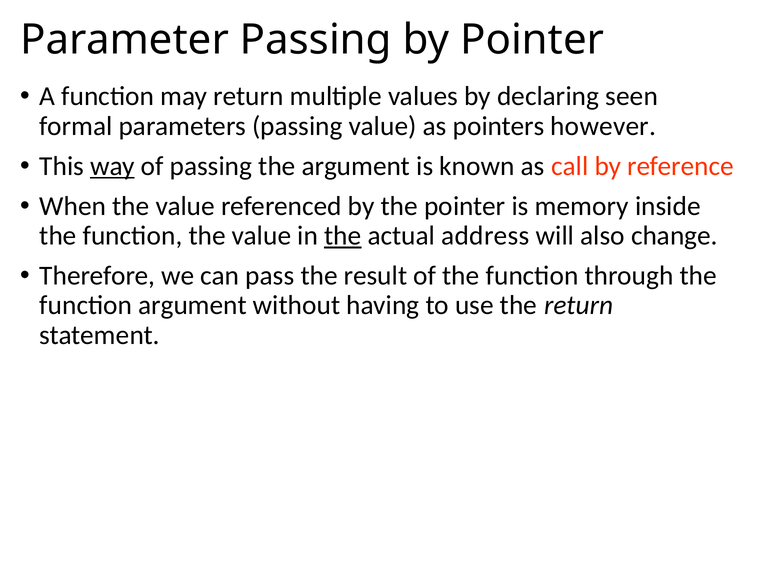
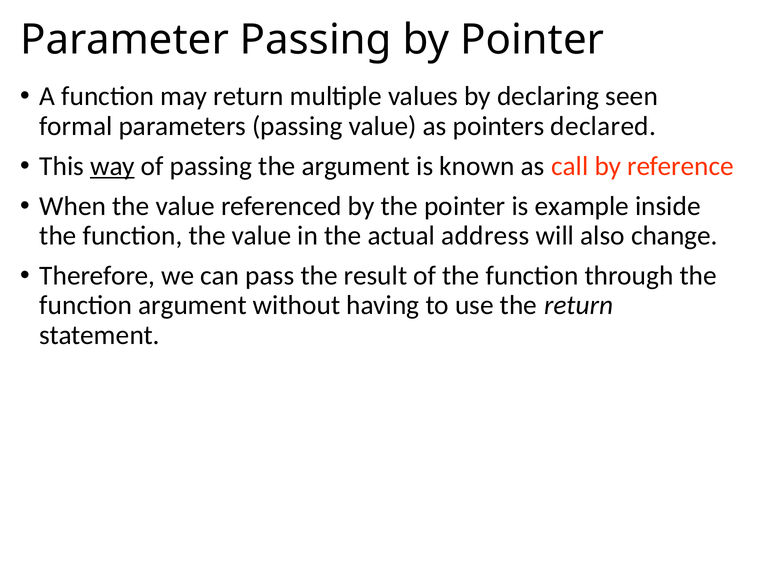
however: however -> declared (603, 126)
memory: memory -> example (582, 206)
the underline: present -> none (343, 236)
